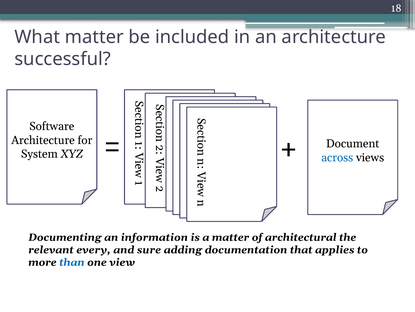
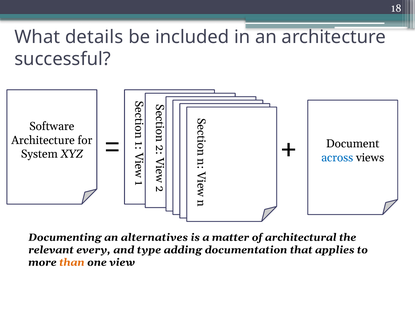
What matter: matter -> details (94, 37)
information: information -> alternatives (154, 237)
sure: sure -> type (149, 249)
than colour: blue -> orange (72, 262)
